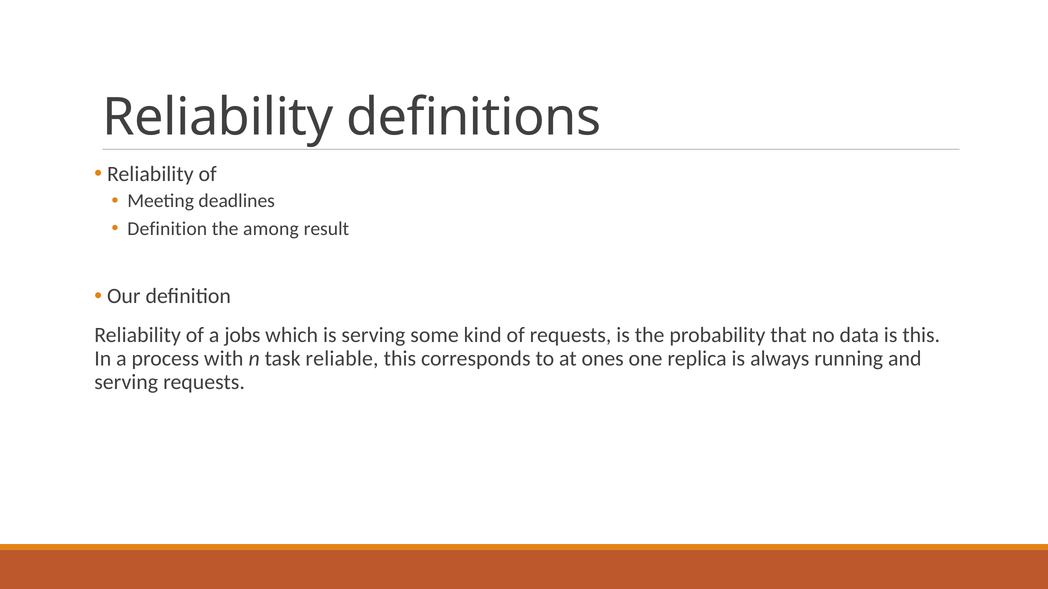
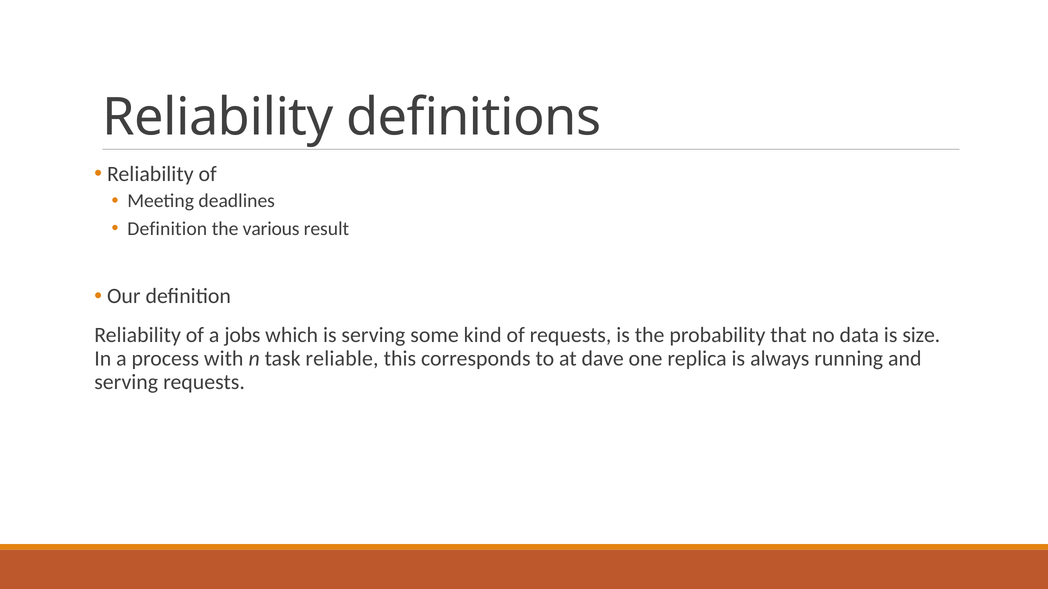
among: among -> various (271, 229)
is this: this -> size (921, 335)
ones: ones -> dave (603, 359)
